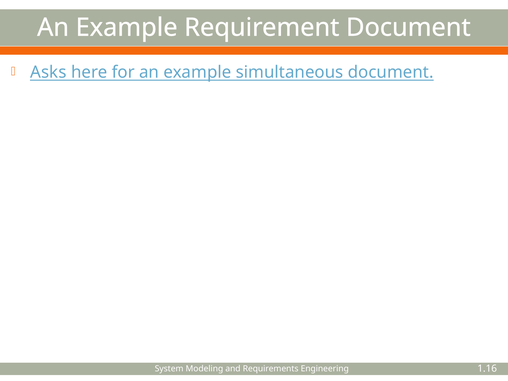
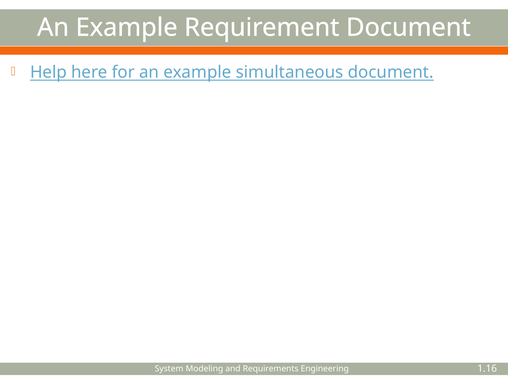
Asks: Asks -> Help (48, 72)
